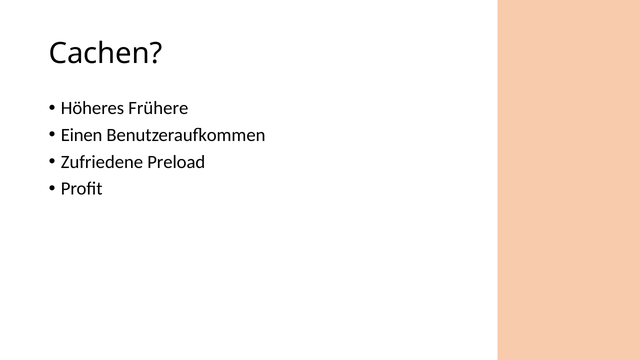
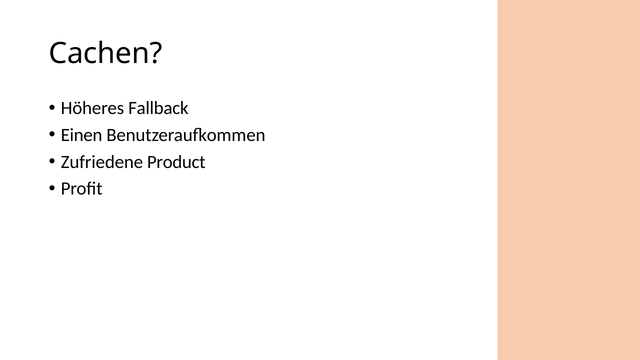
Frühere: Frühere -> Fallback (158, 108)
Preload: Preload -> Product (176, 162)
